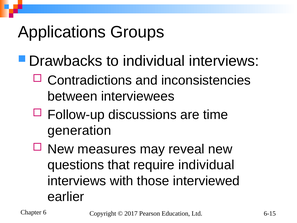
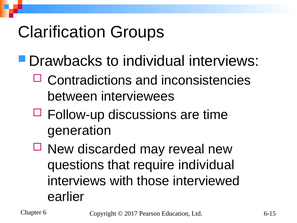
Applications: Applications -> Clarification (62, 32)
measures: measures -> discarded (107, 149)
